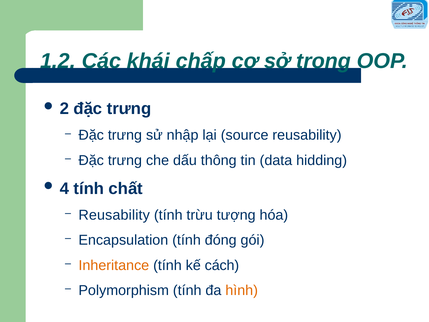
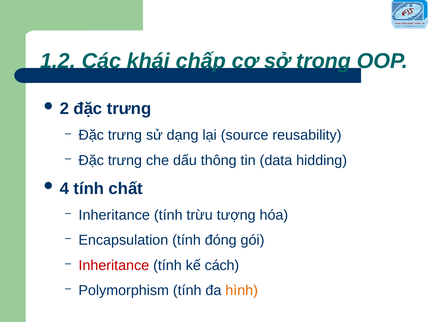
nhập: nhập -> dạng (183, 135)
Reusability: Reusability -> Inheritance (114, 215)
Inheritance colour: orange -> red (114, 265)
